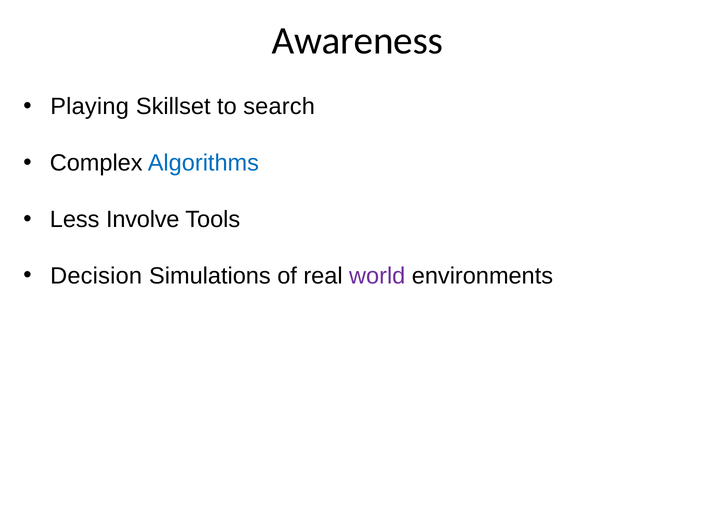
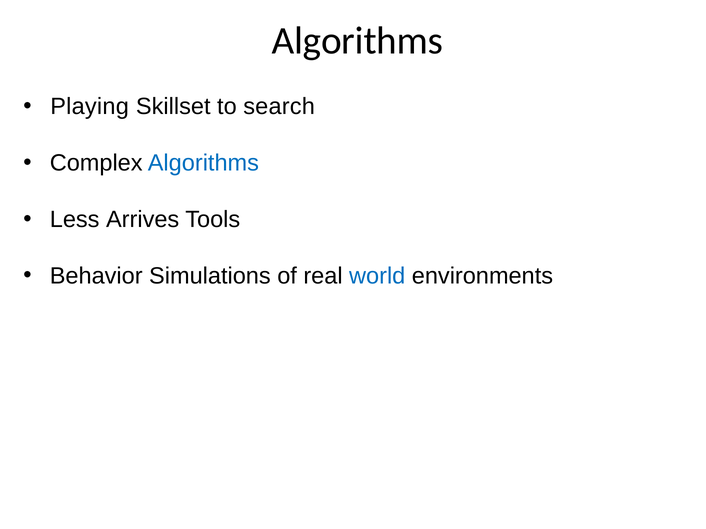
Awareness: Awareness -> Algorithms (357, 41)
Involve: Involve -> Arrives (143, 220)
Decision: Decision -> Behavior (96, 276)
world colour: purple -> blue (377, 276)
